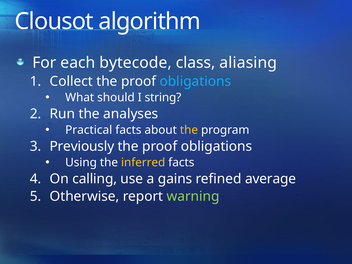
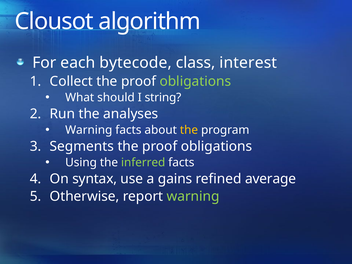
aliasing: aliasing -> interest (248, 63)
obligations colour: light blue -> light green (195, 81)
Practical: Practical -> Warning (89, 130)
Previously: Previously -> Segments (82, 146)
inferred colour: yellow -> light green (143, 162)
calling: calling -> syntax (95, 179)
